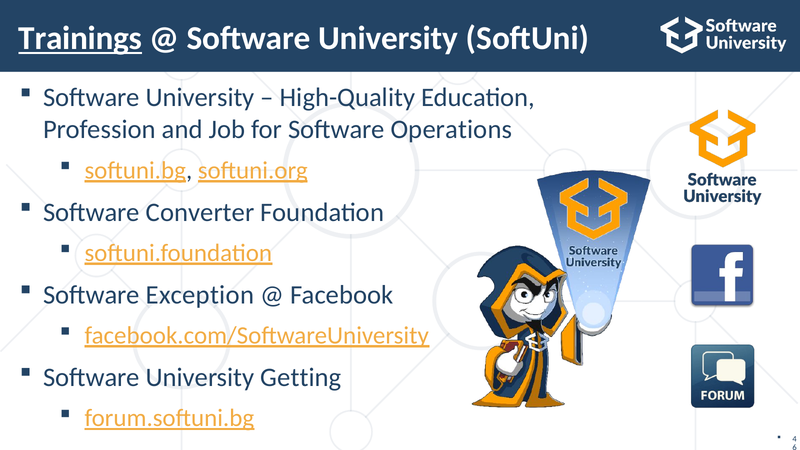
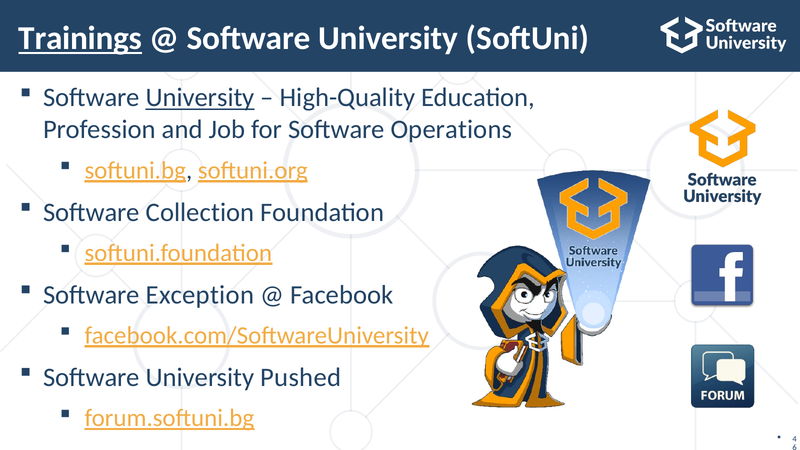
University underline: none -> present (200, 98)
Converter: Converter -> Collection (200, 212)
Getting: Getting -> Pushed (301, 377)
